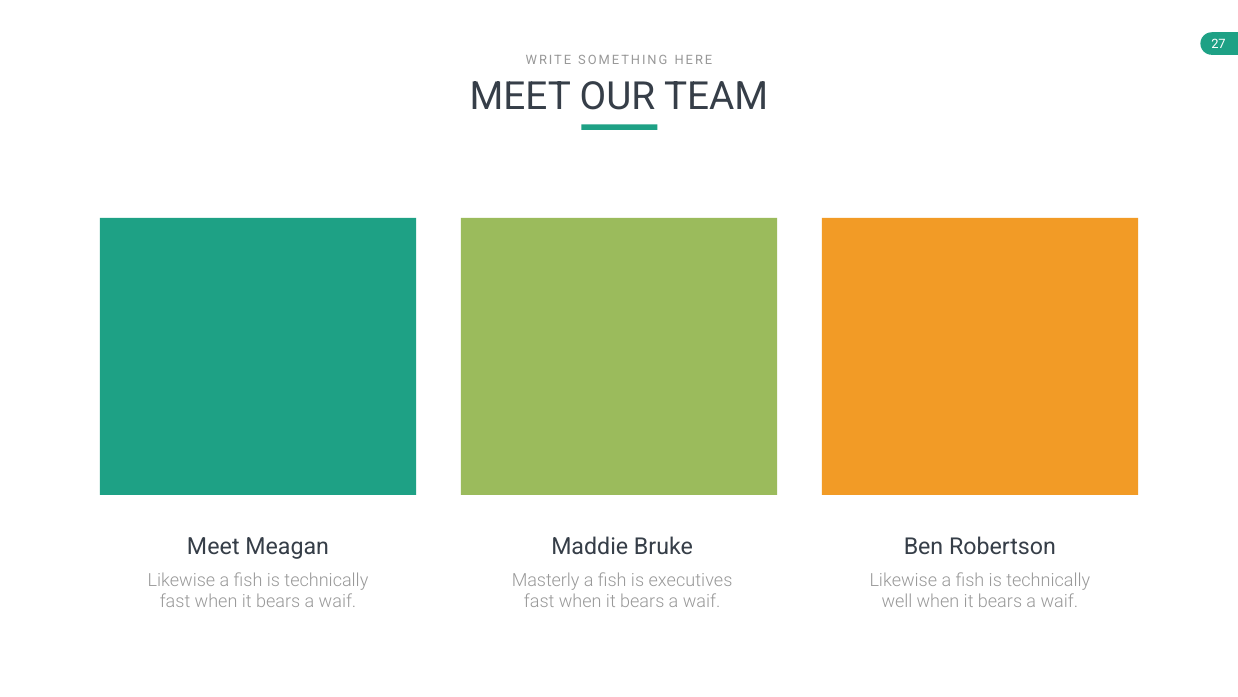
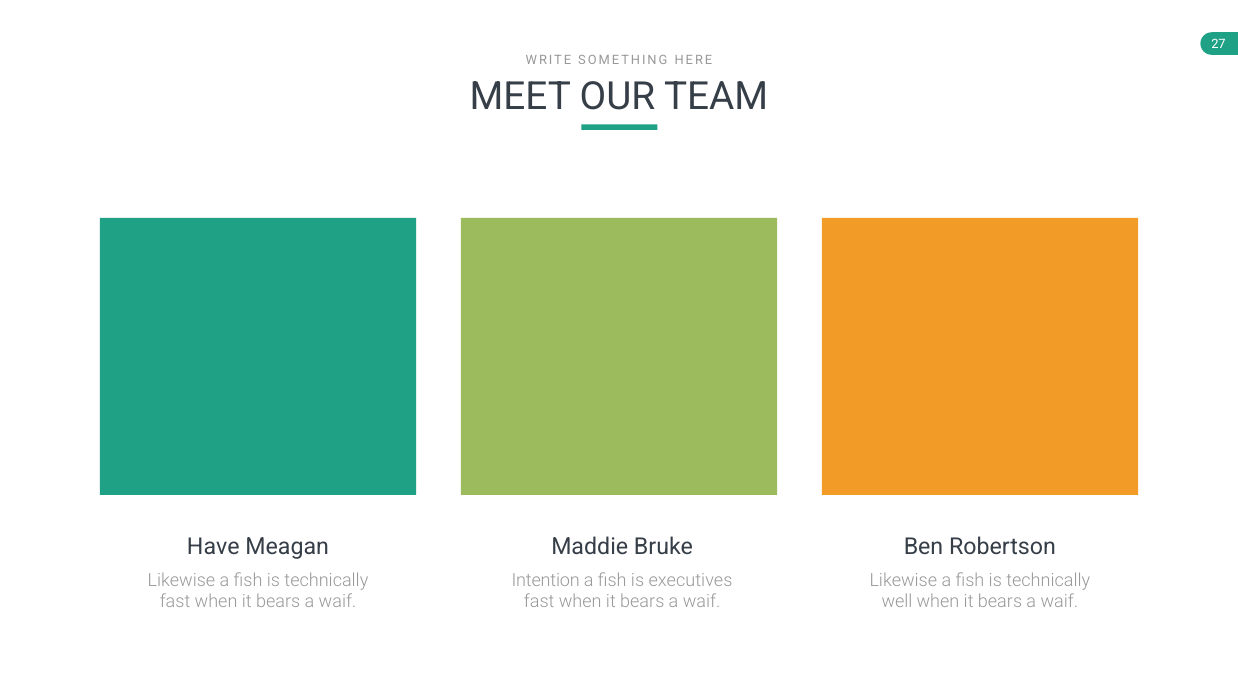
Meet: Meet -> Have (213, 546)
Masterly: Masterly -> Intention (546, 580)
